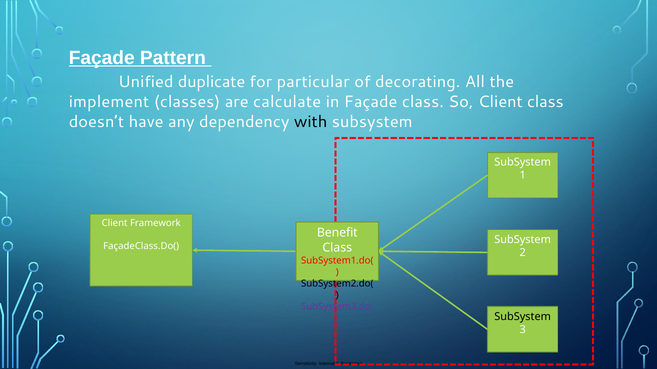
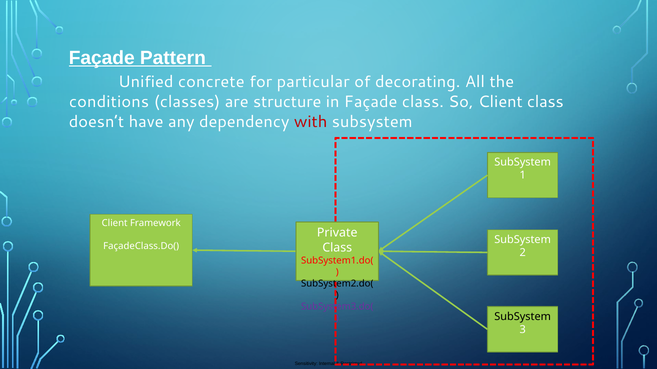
duplicate: duplicate -> concrete (211, 82)
implement: implement -> conditions (109, 102)
calculate: calculate -> structure (287, 102)
with colour: black -> red (311, 122)
Benefit: Benefit -> Private (337, 233)
